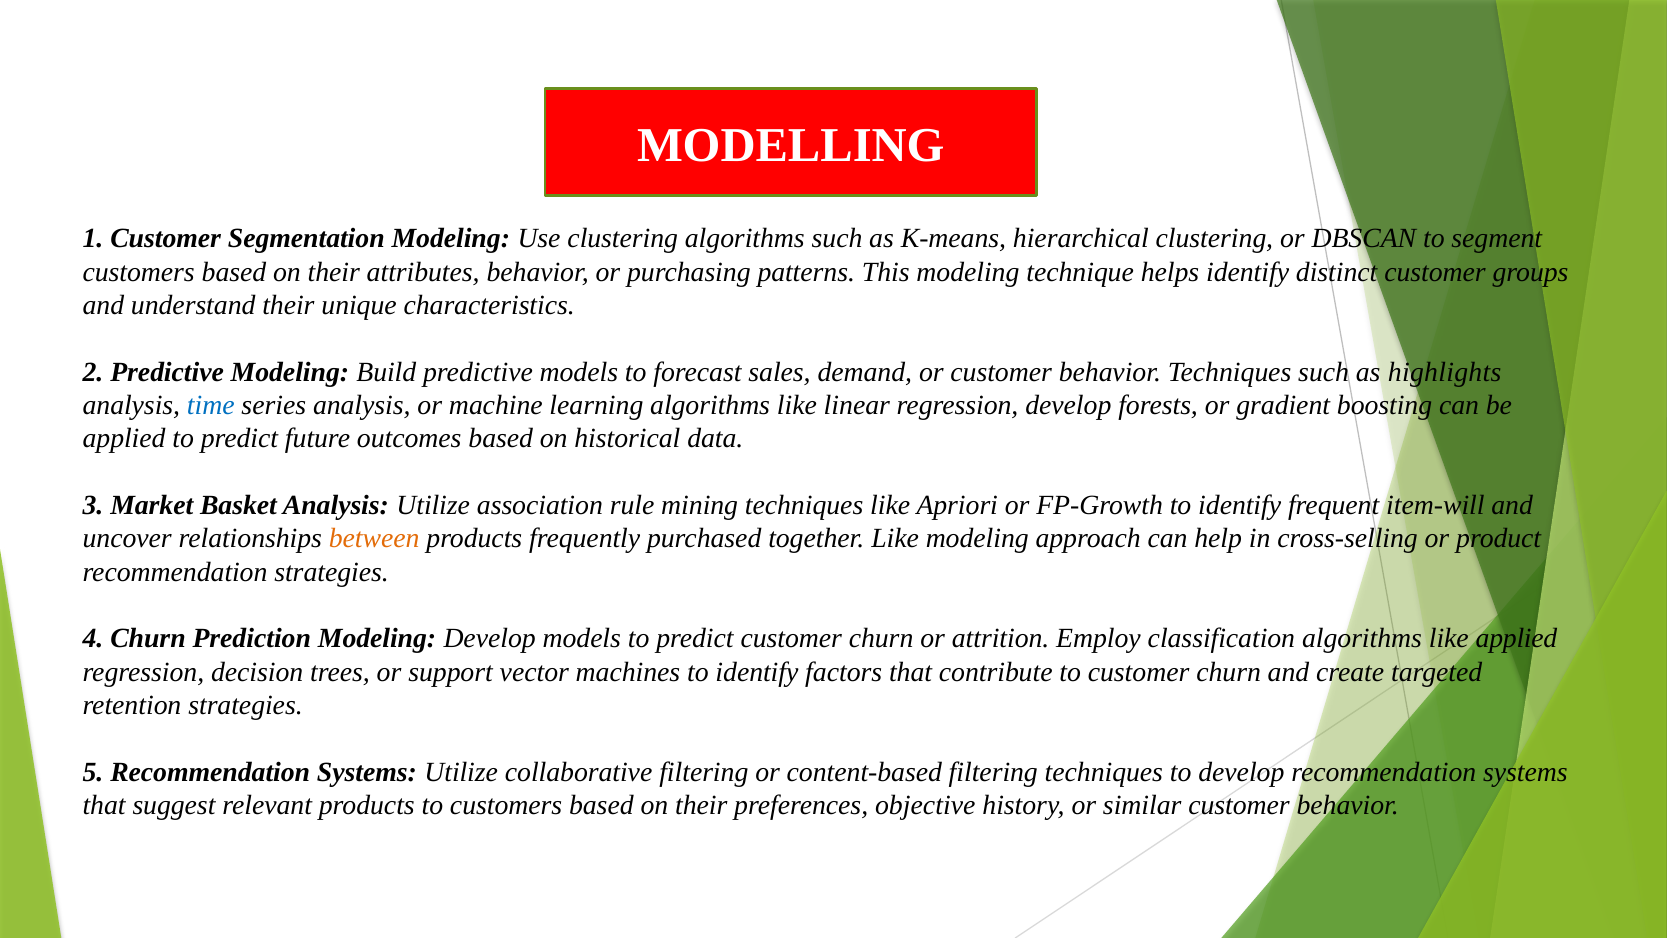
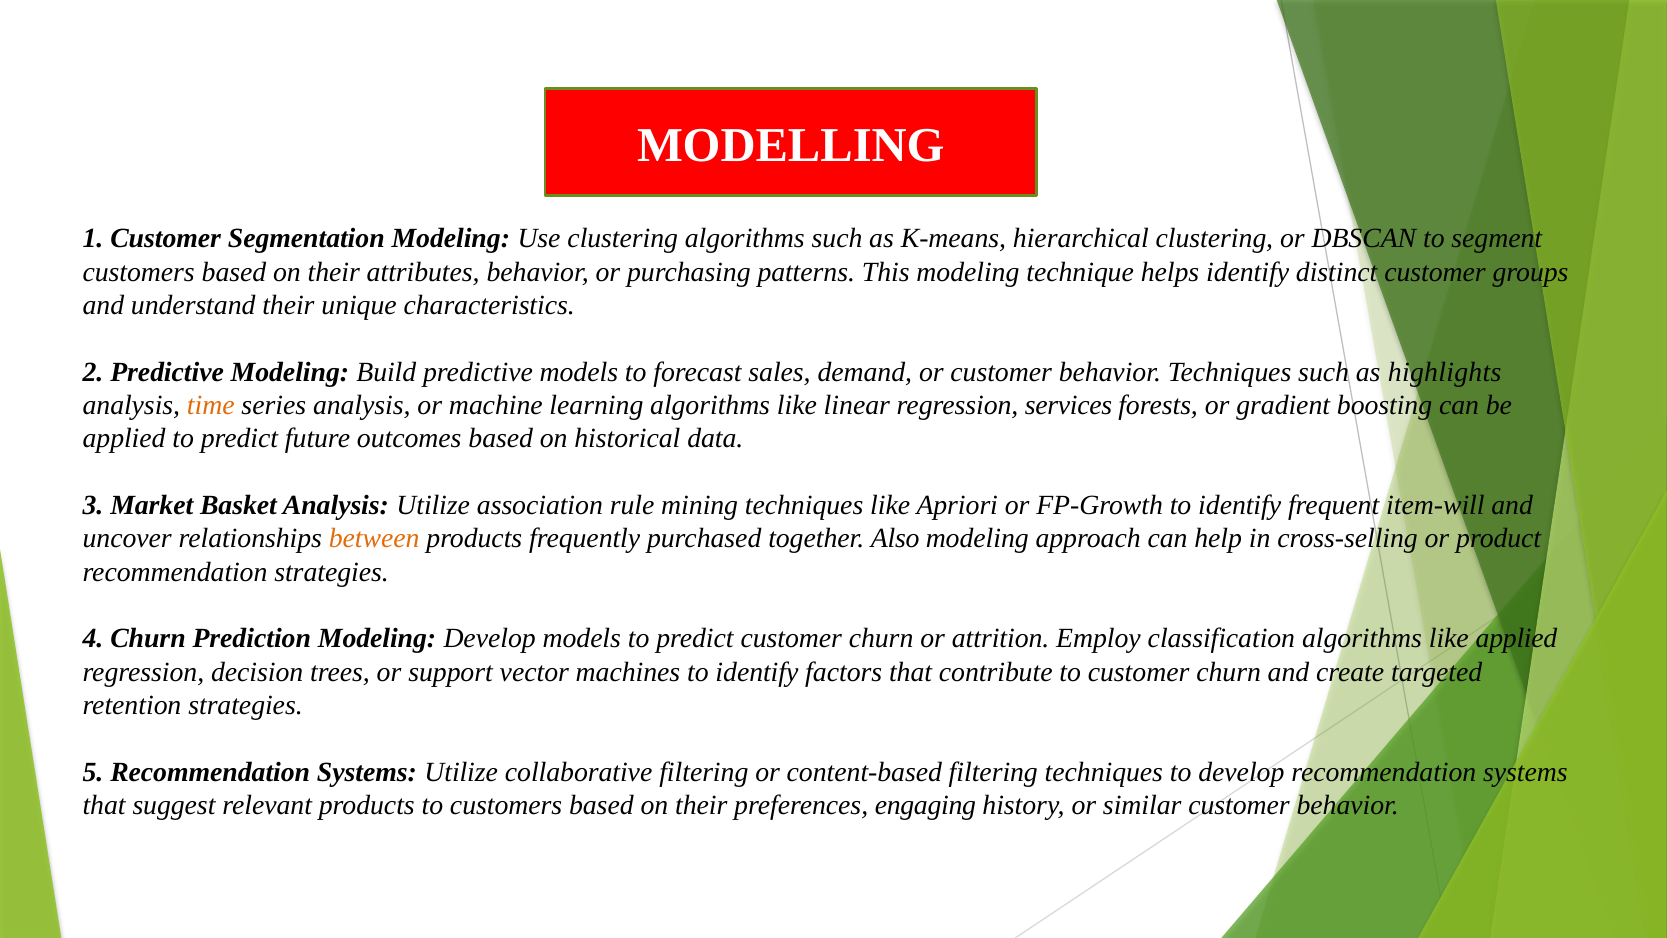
time colour: blue -> orange (211, 405)
regression develop: develop -> services (1068, 405)
together Like: Like -> Also (895, 538)
objective: objective -> engaging (925, 805)
